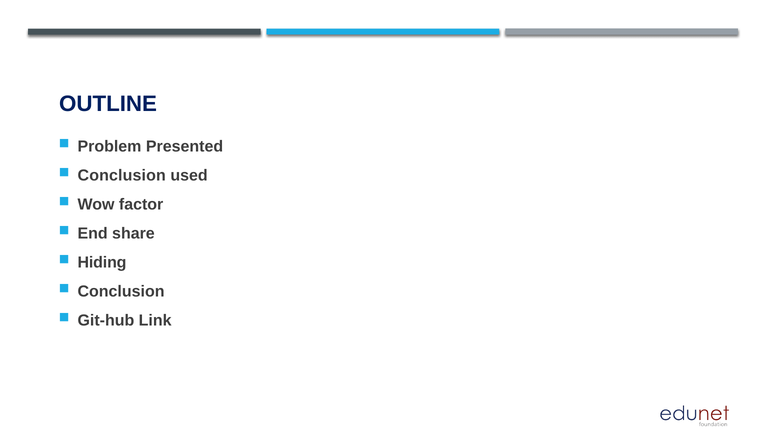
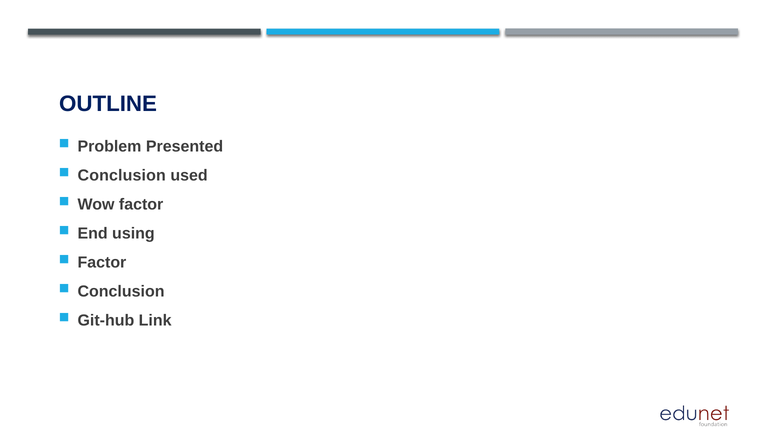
share: share -> using (133, 233)
Hiding: Hiding -> Factor (102, 262)
